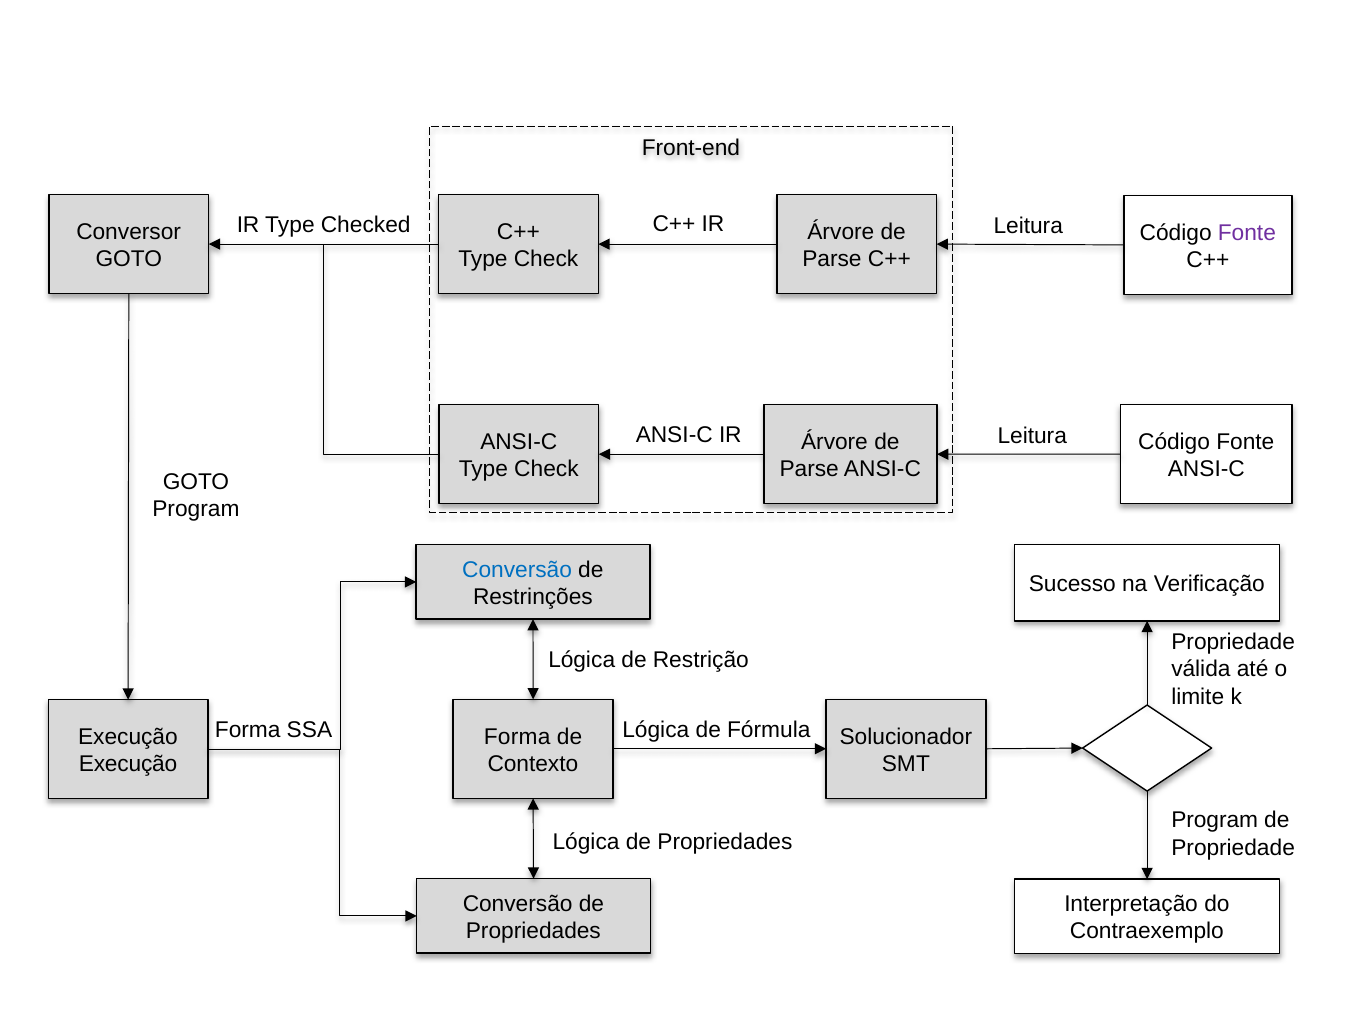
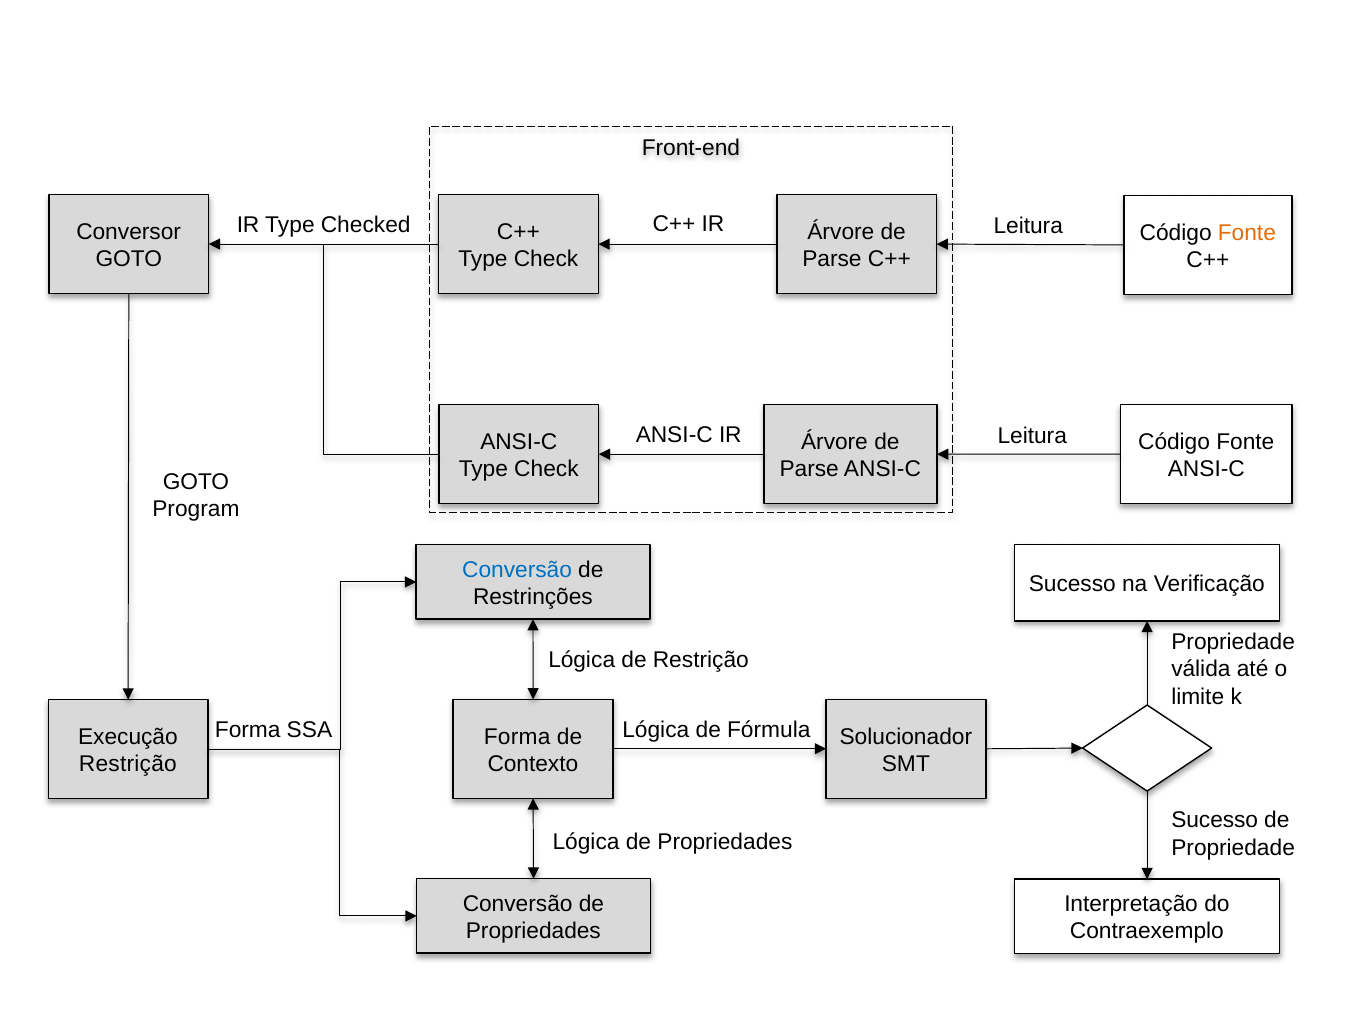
Fonte colour: purple -> orange (1247, 233)
Execução: Execução -> Restrição (128, 764)
Program: Program -> Sucesso (1215, 820)
